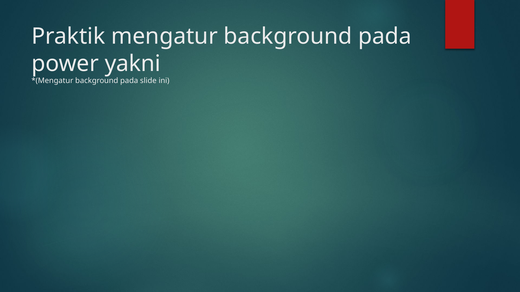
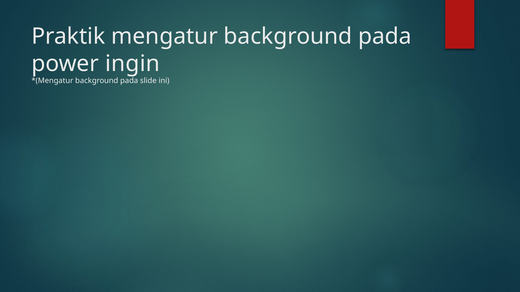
yakni: yakni -> ingin (133, 64)
